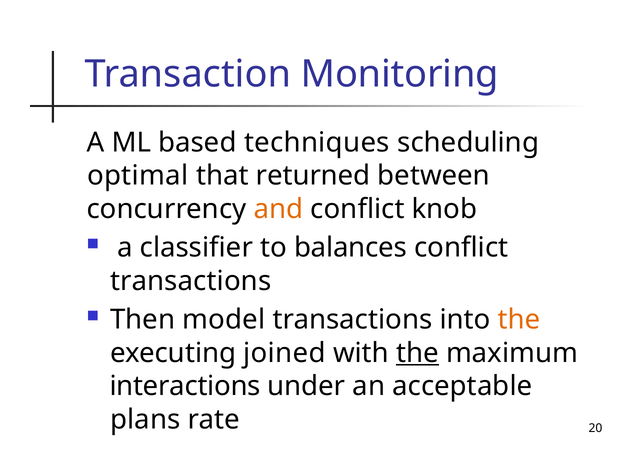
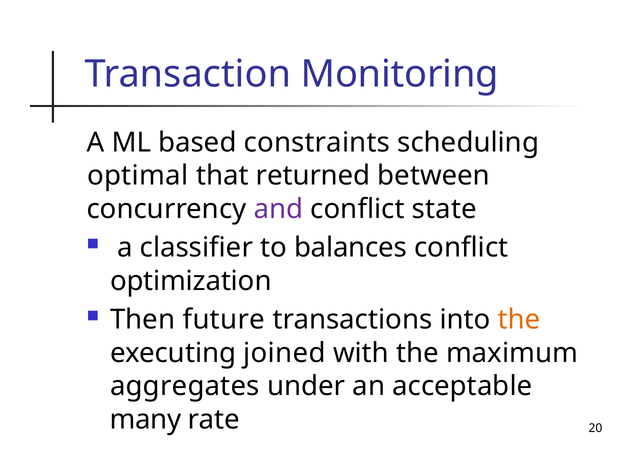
techniques: techniques -> constraints (317, 142)
and colour: orange -> purple (278, 209)
knob: knob -> state (444, 209)
transactions: transactions -> optimization (191, 281)
model: model -> future (224, 319)
the underline: present -> none (418, 353)
interactions: interactions -> aggregates (185, 386)
plans: plans -> many (145, 419)
